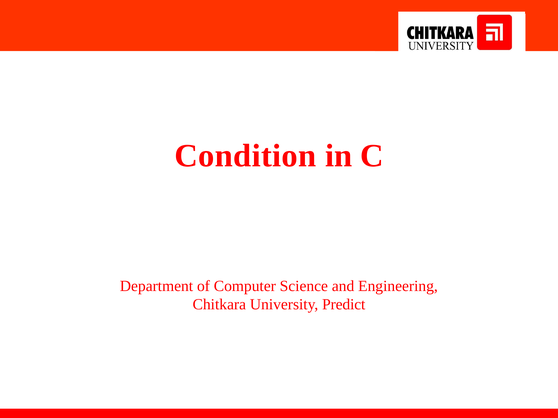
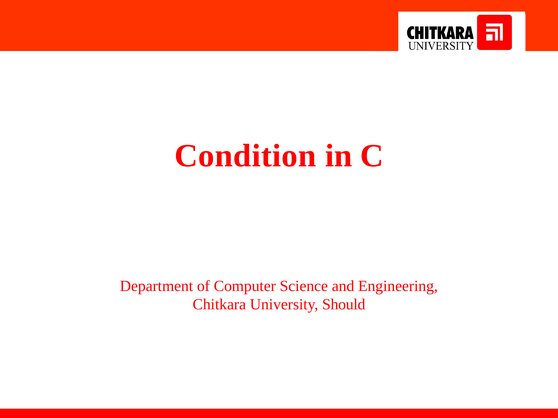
Predict: Predict -> Should (344, 305)
